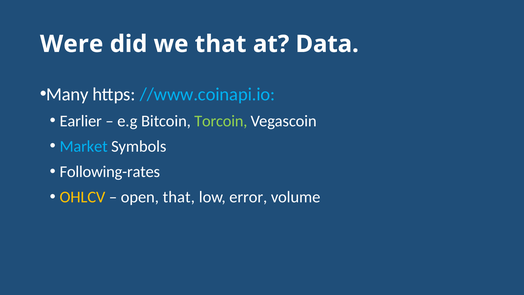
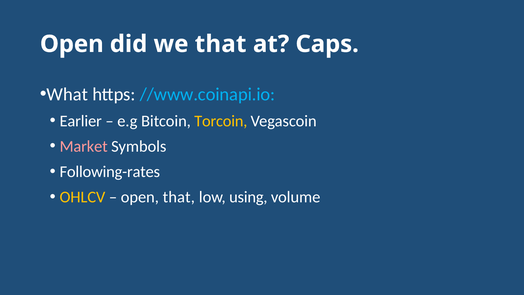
Were: Were -> Open (72, 44)
Data: Data -> Caps (327, 44)
Many: Many -> What (67, 94)
Torcoin colour: light green -> yellow (221, 121)
Market colour: light blue -> pink (84, 146)
error: error -> using (248, 197)
